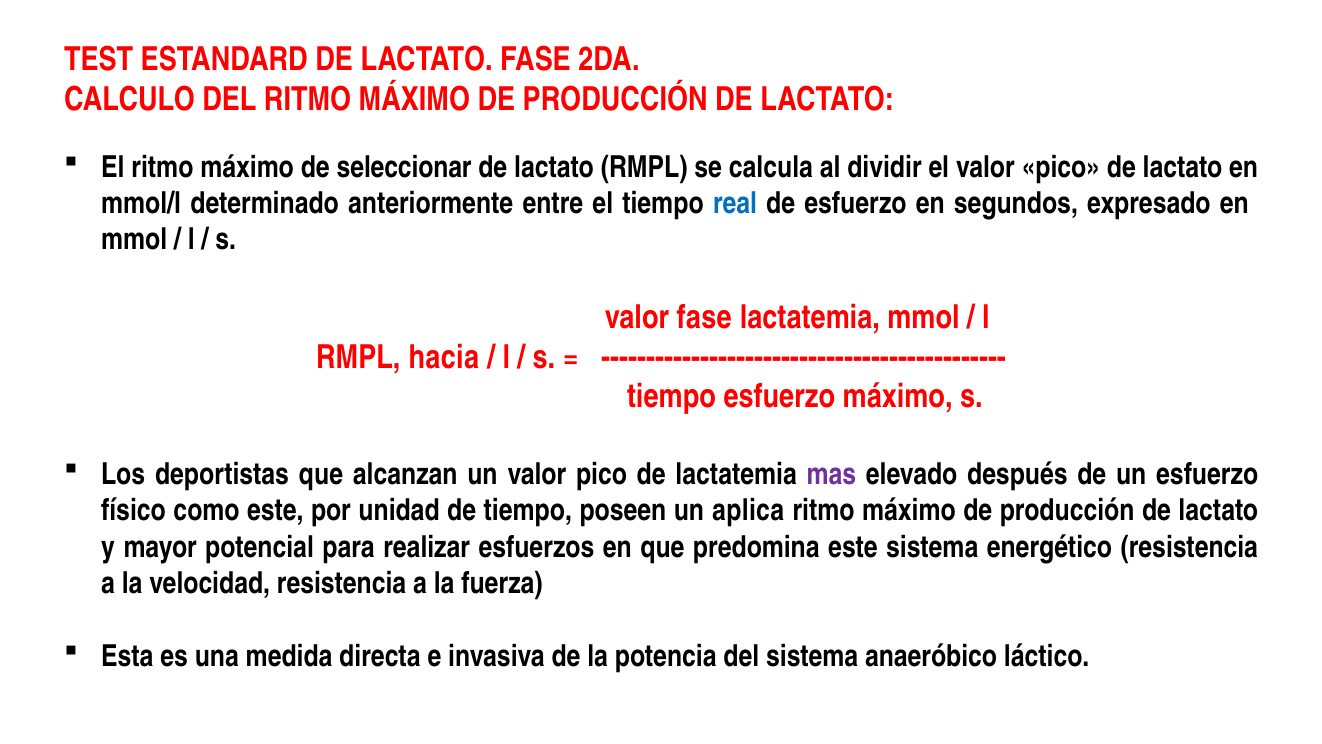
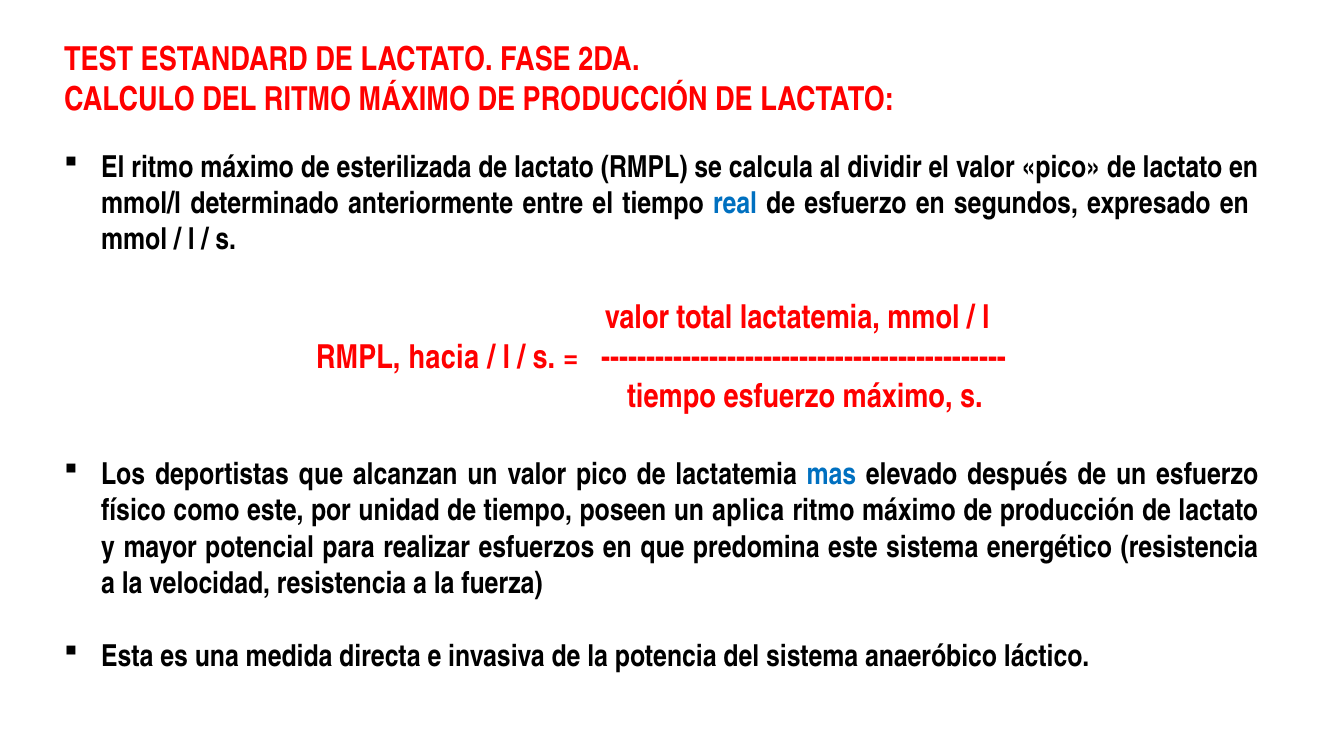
seleccionar: seleccionar -> esterilizada (404, 167)
valor fase: fase -> total (705, 318)
mas colour: purple -> blue (831, 474)
